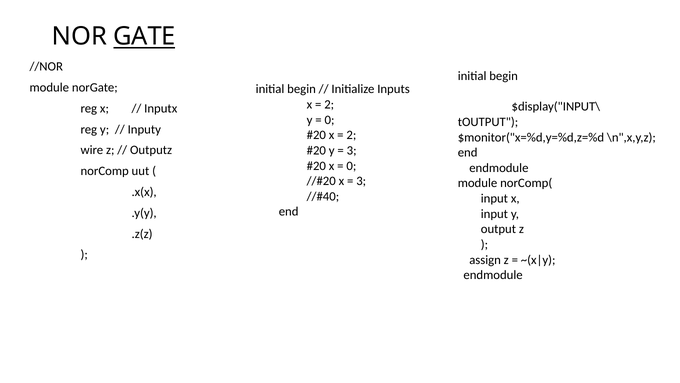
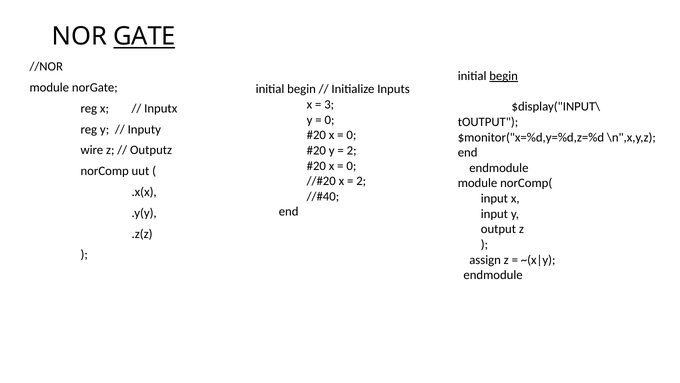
begin underline: none -> present (504, 76)
2: 2 -> 3 (329, 104)
2: 2 -> 0 (351, 135)
3: 3 -> 2 (352, 150)
3: 3 -> 2 (361, 181)
